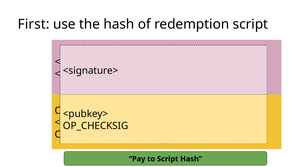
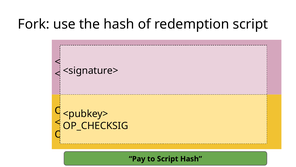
First: First -> Fork (34, 24)
